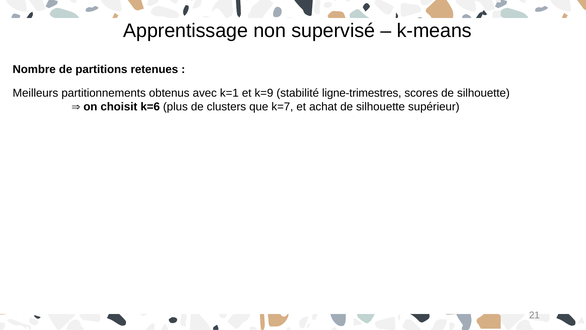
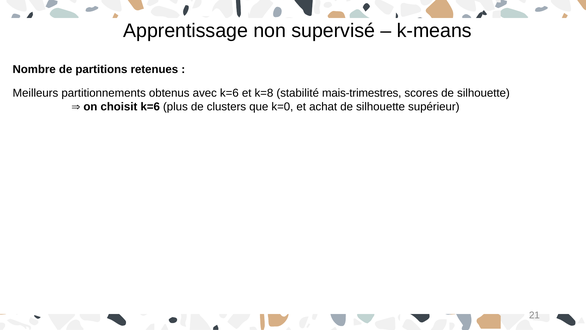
avec k=1: k=1 -> k=6 (229, 93)
k=9: k=9 -> k=8 (264, 93)
ligne-trimestres: ligne-trimestres -> mais-trimestres (362, 93)
k=7: k=7 -> k=0 (282, 107)
